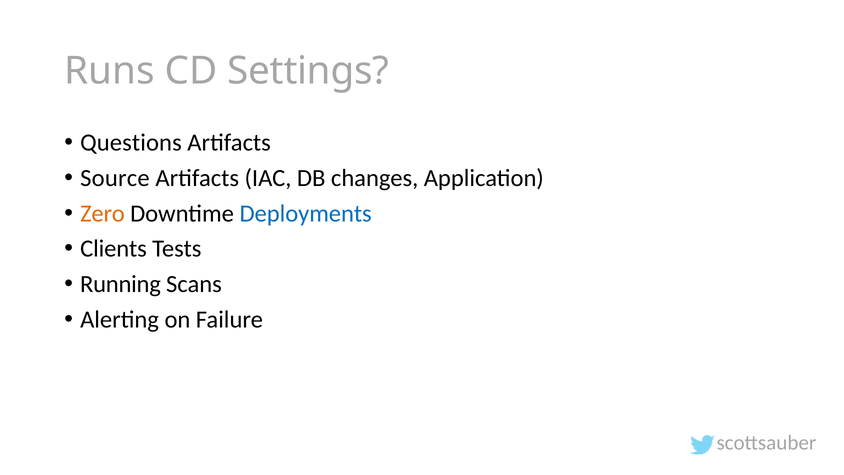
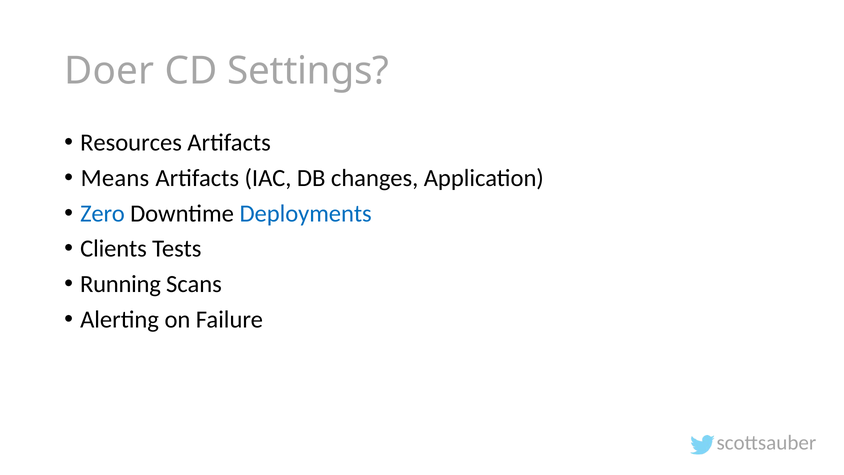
Runs: Runs -> Doer (109, 71)
Questions: Questions -> Resources (131, 143)
Source: Source -> Means (115, 178)
Zero colour: orange -> blue (103, 213)
